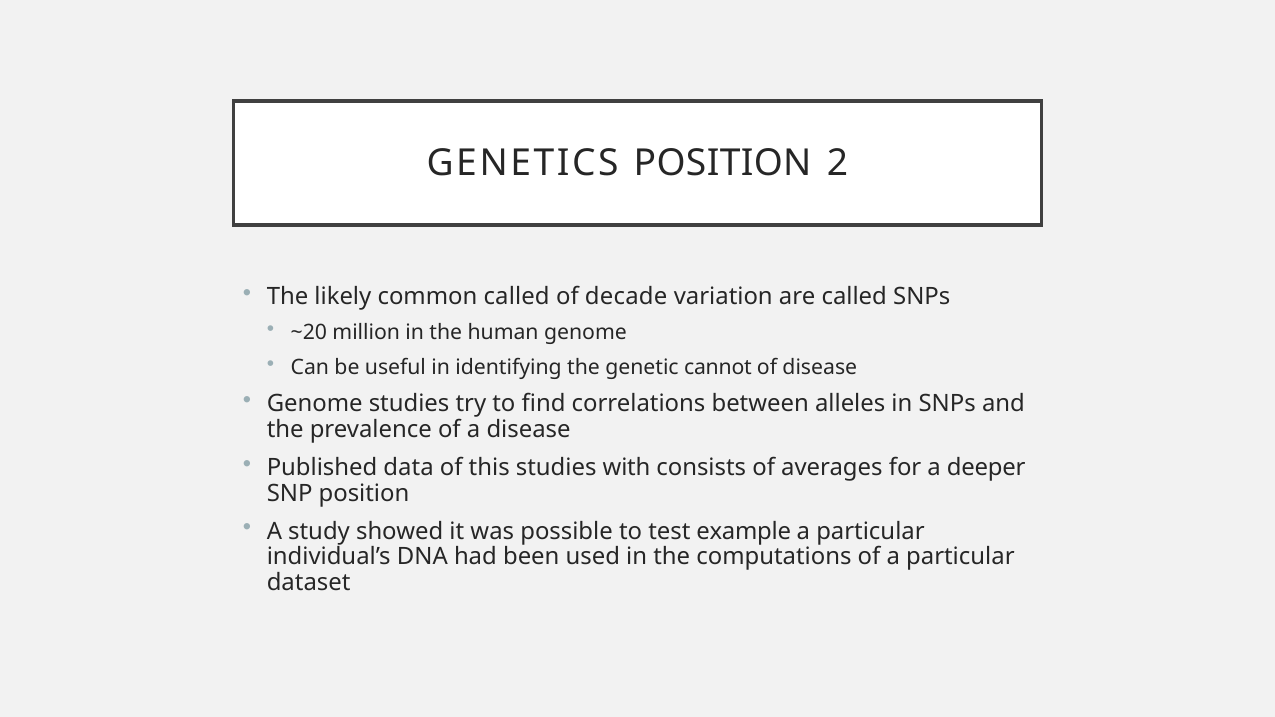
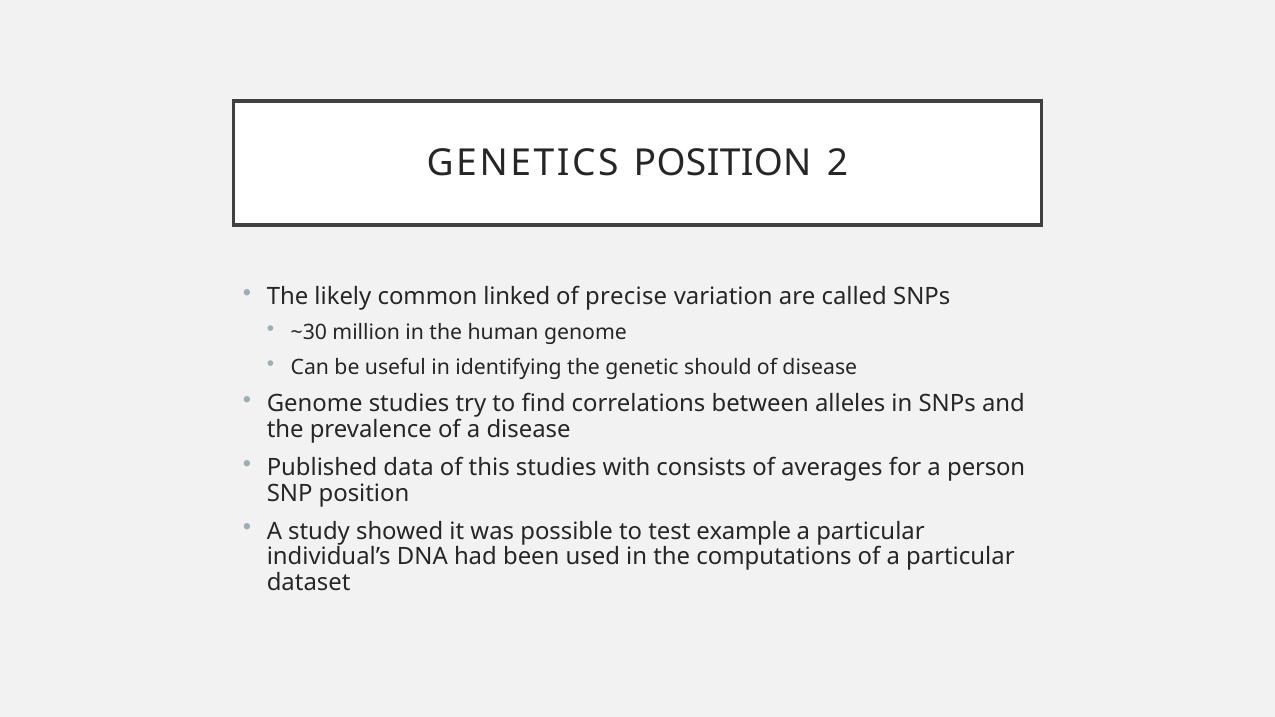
common called: called -> linked (517, 297)
decade: decade -> precise (626, 297)
~20: ~20 -> ~30 (309, 333)
cannot: cannot -> should (718, 368)
deeper: deeper -> person (986, 468)
